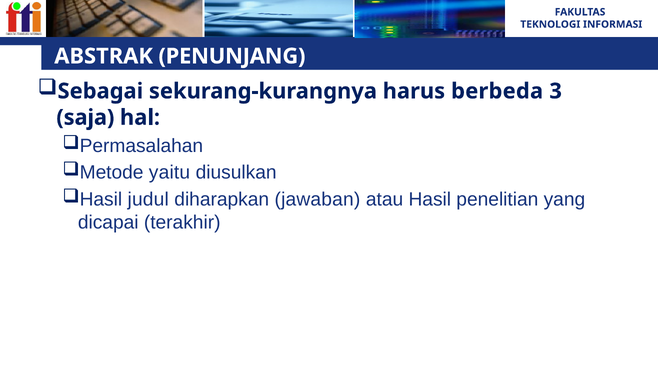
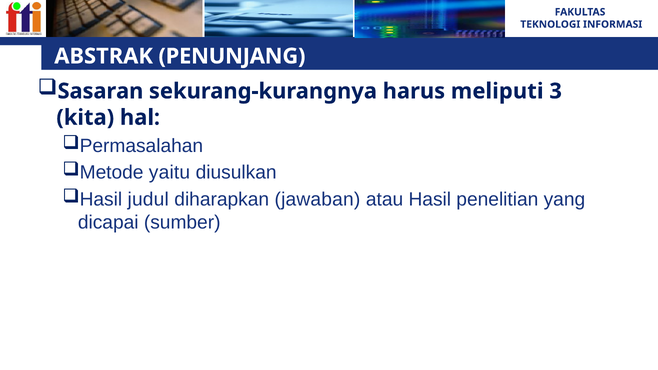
Sebagai: Sebagai -> Sasaran (100, 91)
berbeda: berbeda -> meliputi (497, 91)
saja: saja -> kita (85, 118)
terakhir: terakhir -> sumber (182, 222)
